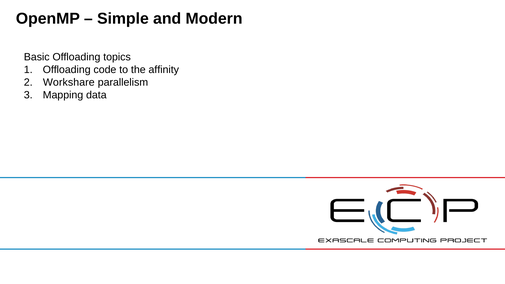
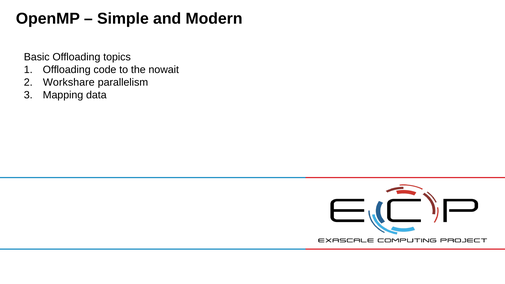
affinity: affinity -> nowait (164, 70)
